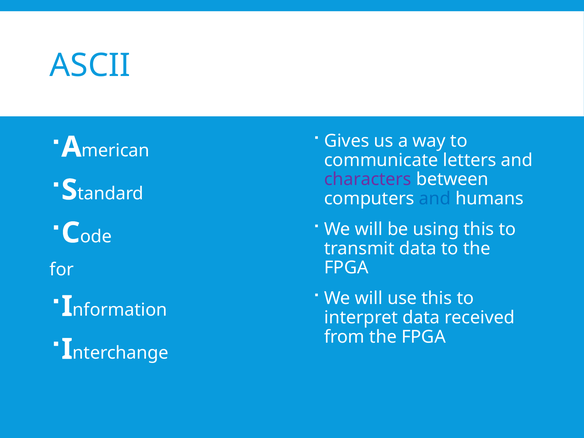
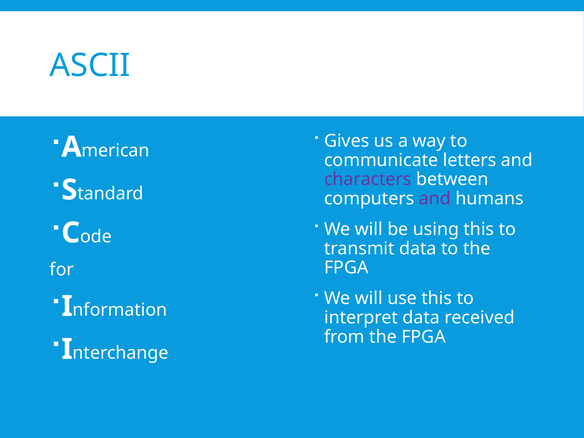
and colour: blue -> purple (435, 199)
